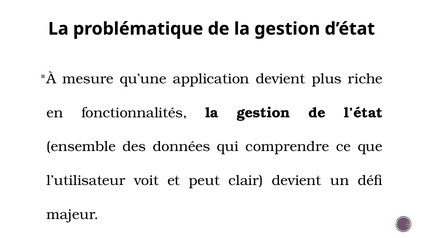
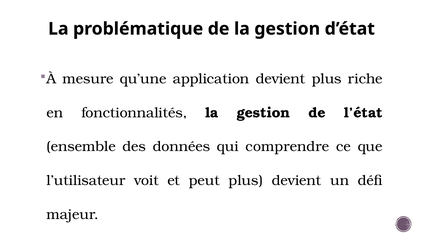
peut clair: clair -> plus (246, 180)
